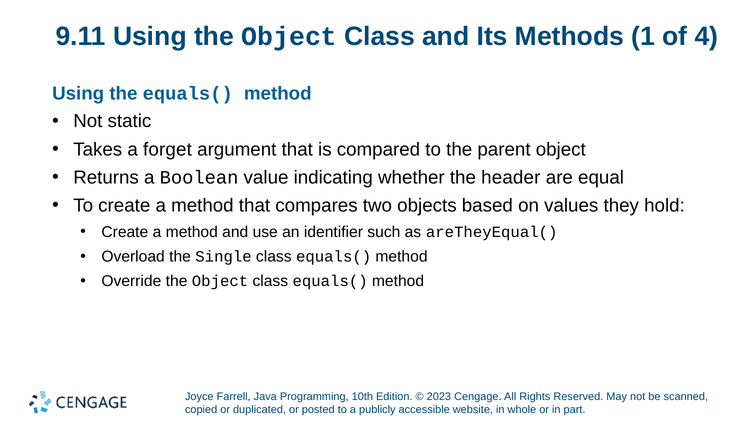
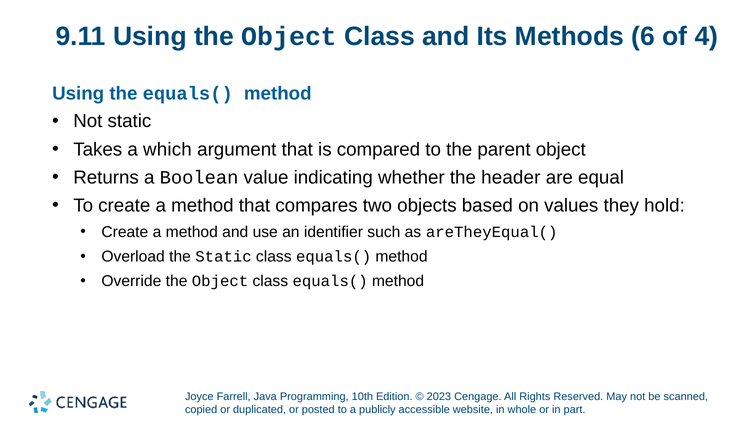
1: 1 -> 6 (643, 37)
forget: forget -> which (167, 149)
the Single: Single -> Static (224, 256)
